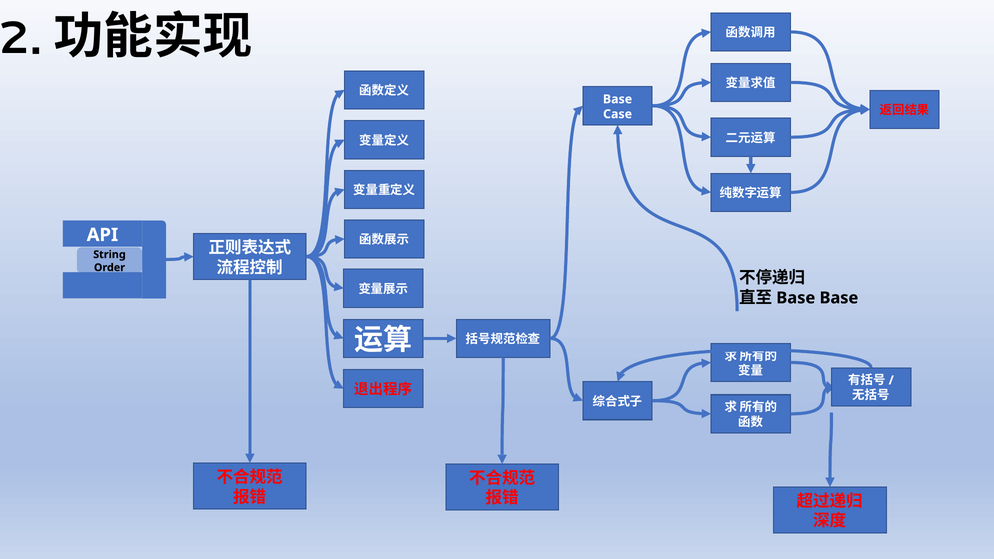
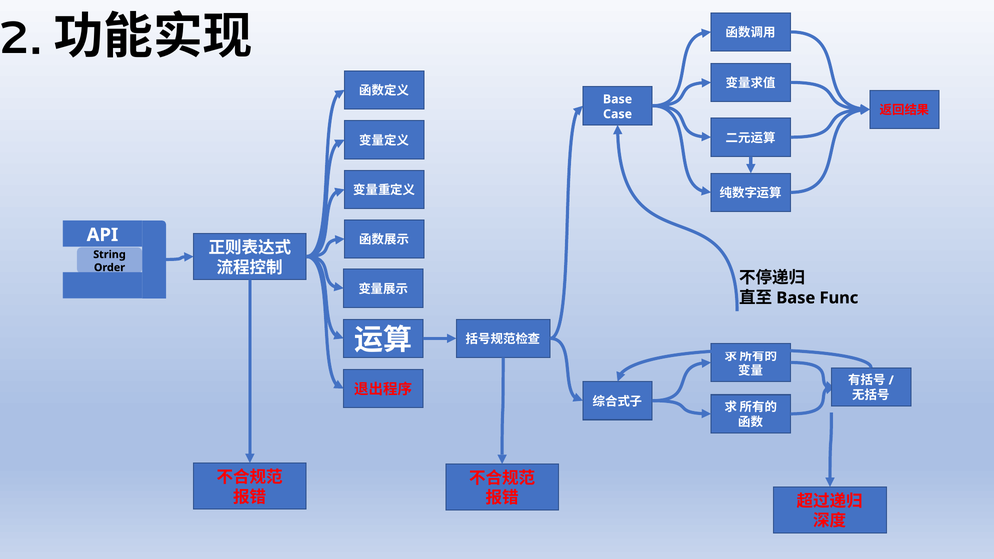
Base Base: Base -> Func (839, 298)
